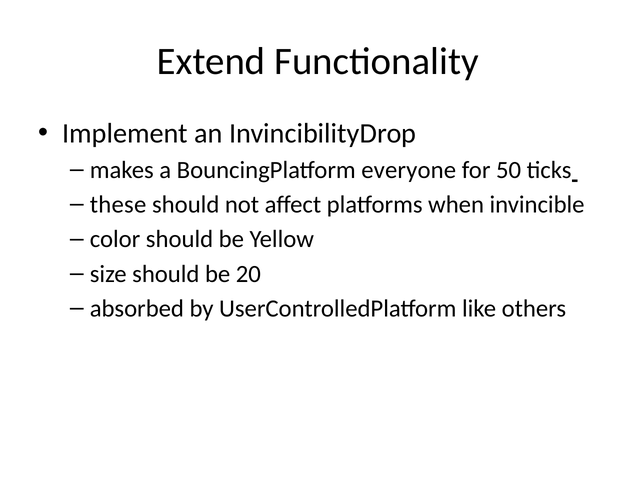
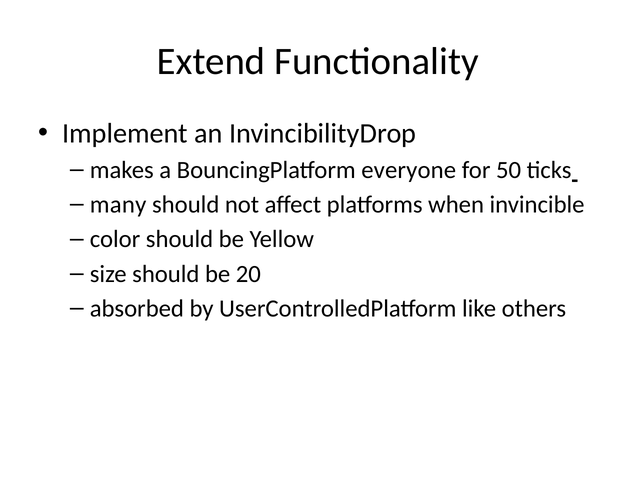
these: these -> many (118, 205)
